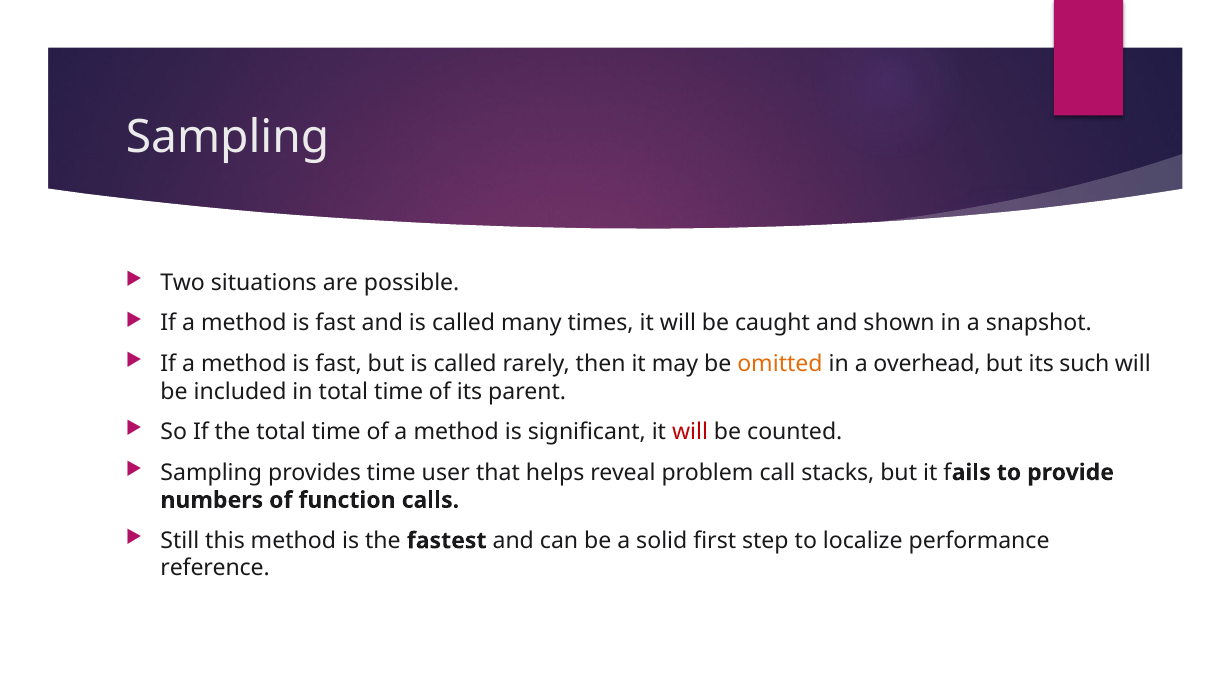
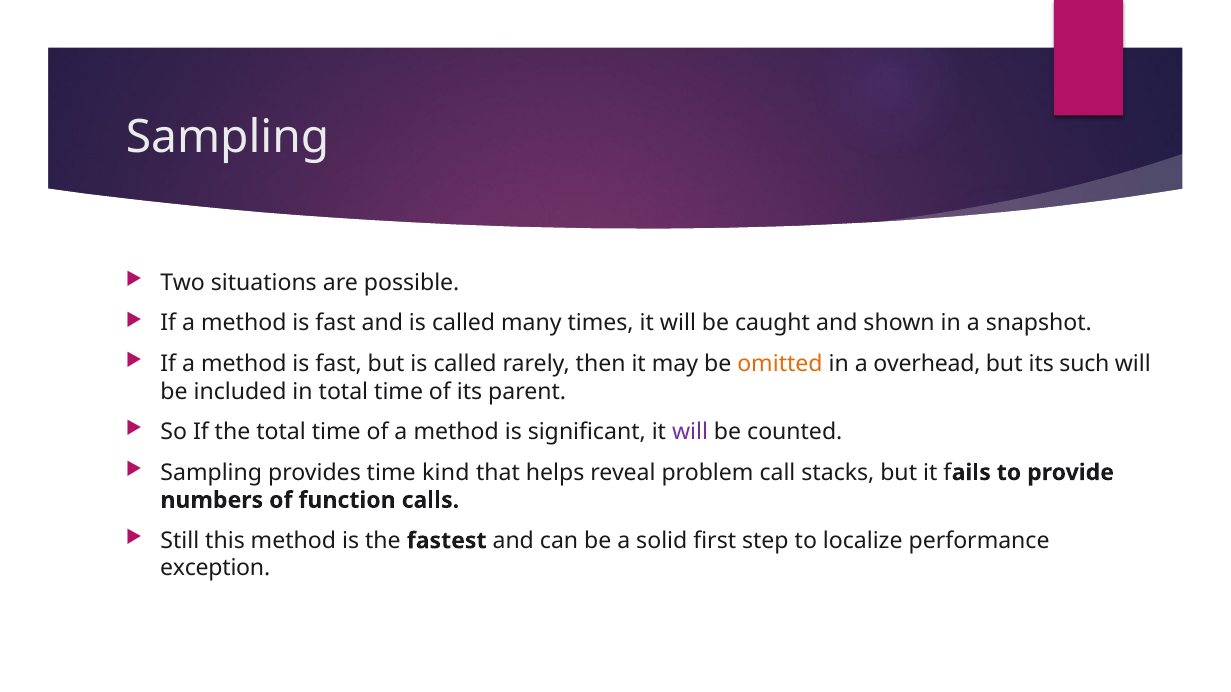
will colour: red -> purple (690, 432)
user: user -> kind (446, 473)
reference: reference -> exception (215, 569)
